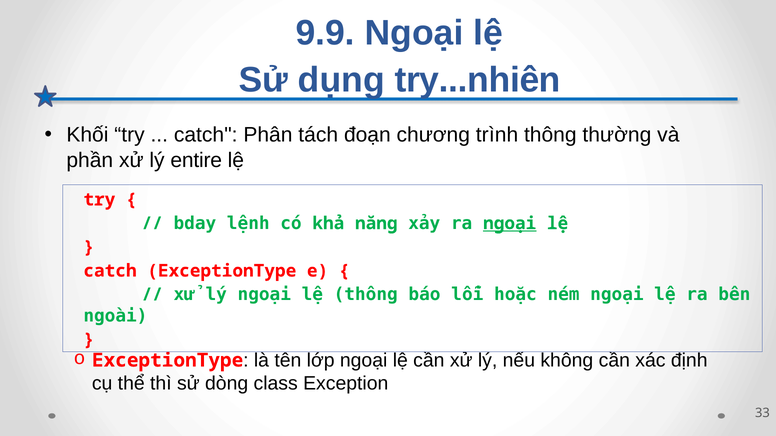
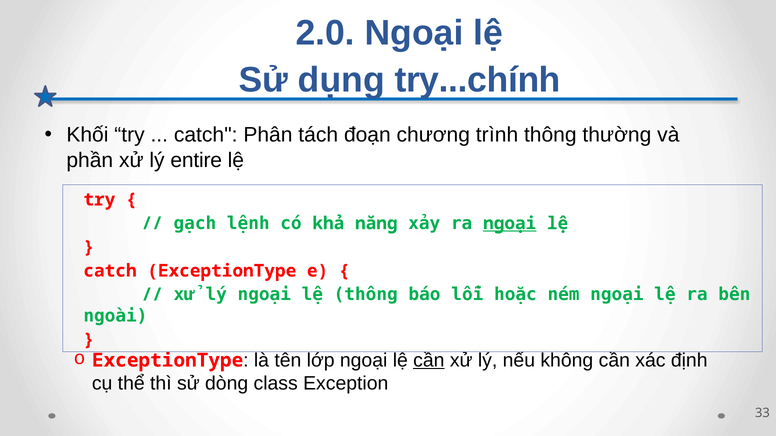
9.9: 9.9 -> 2.0 (325, 33)
try...nhiên: try...nhiên -> try...chính (478, 80)
bday: bday -> gạch (195, 224)
cần underline: none -> present (429, 361)
